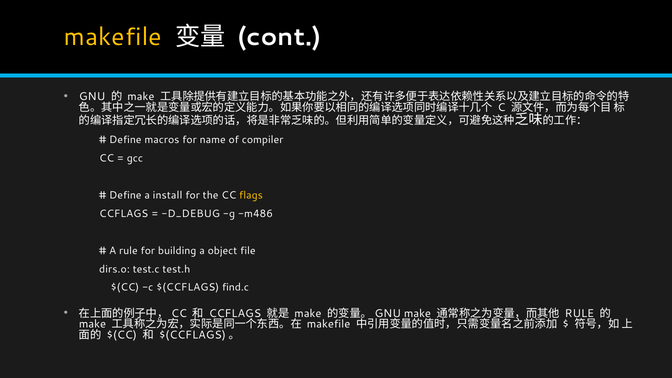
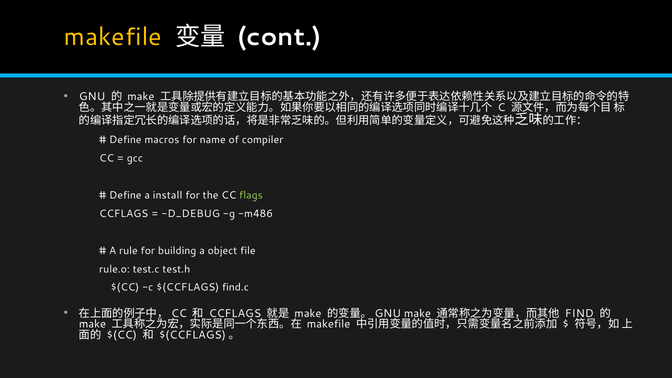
flags colour: yellow -> light green (251, 195)
dirs.o: dirs.o -> rule.o (114, 269)
RULE: RULE -> FIND (579, 313)
